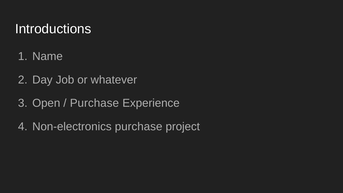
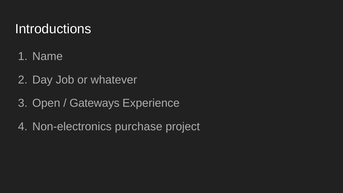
Purchase: Purchase -> Gateways (95, 103)
